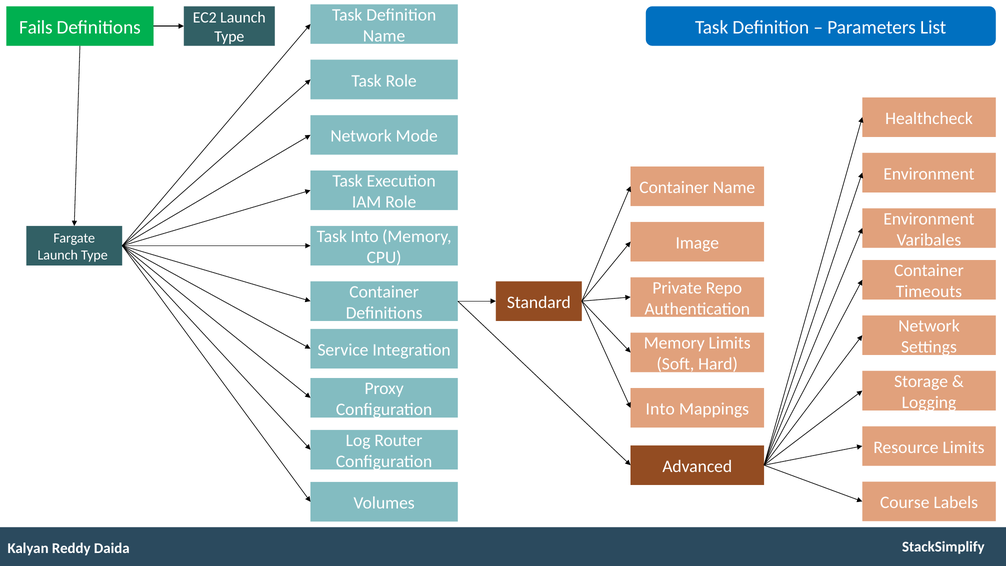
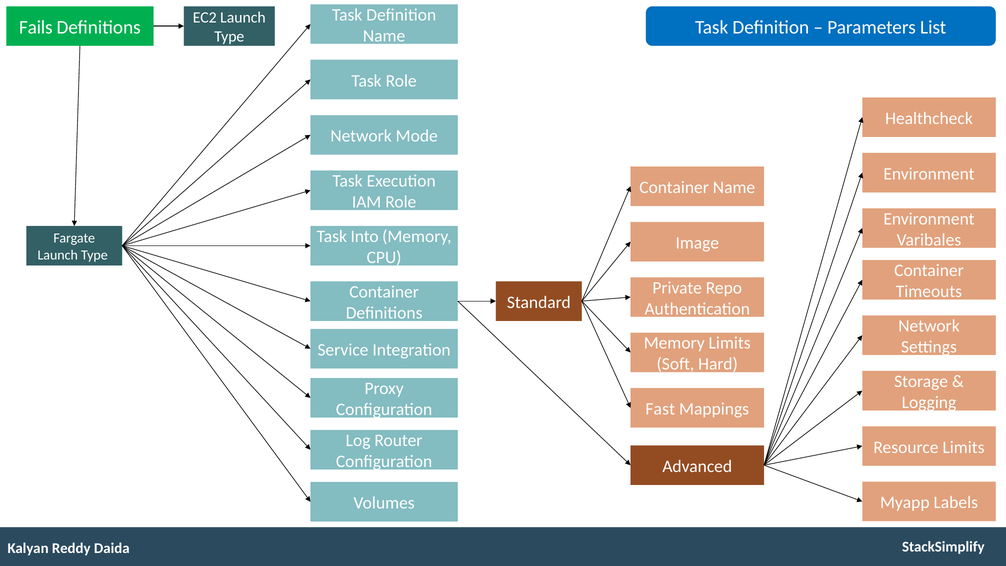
Into: Into -> Fast (660, 409)
Course: Course -> Myapp (905, 503)
